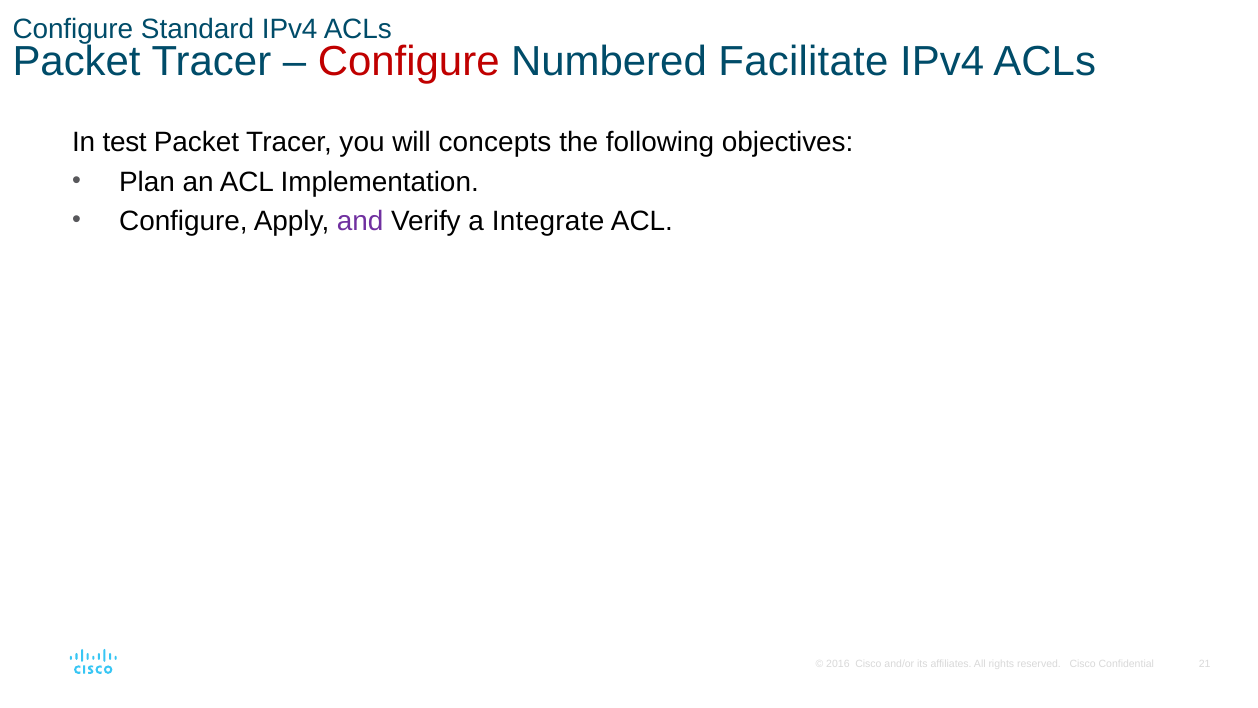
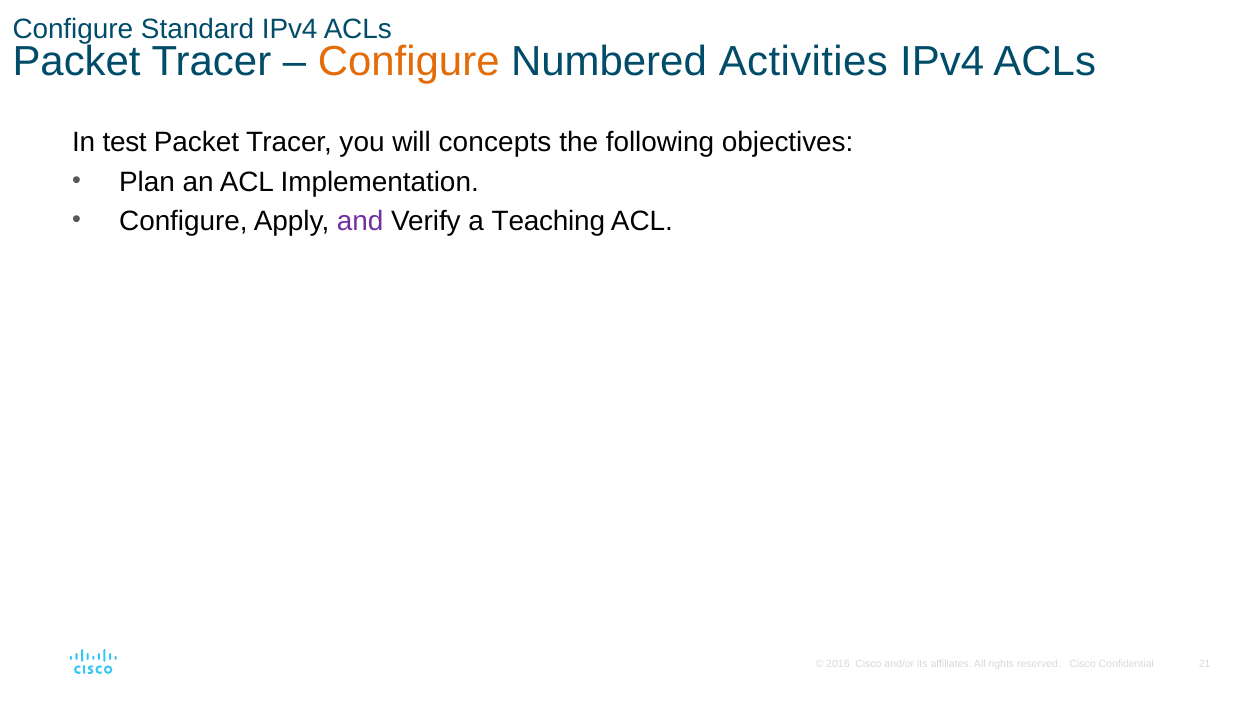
Configure colour: red -> orange (409, 62)
Facilitate: Facilitate -> Activities (803, 62)
Integrate: Integrate -> Teaching (548, 221)
